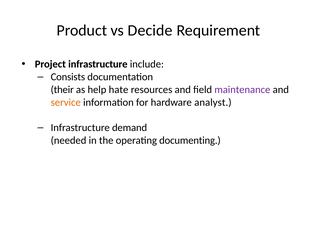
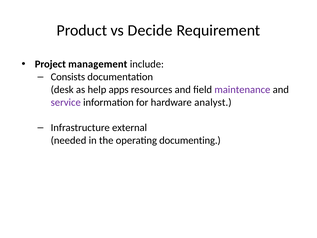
Project infrastructure: infrastructure -> management (98, 64)
their: their -> desk (62, 90)
hate: hate -> apps (119, 90)
service colour: orange -> purple (66, 102)
demand: demand -> external (130, 128)
